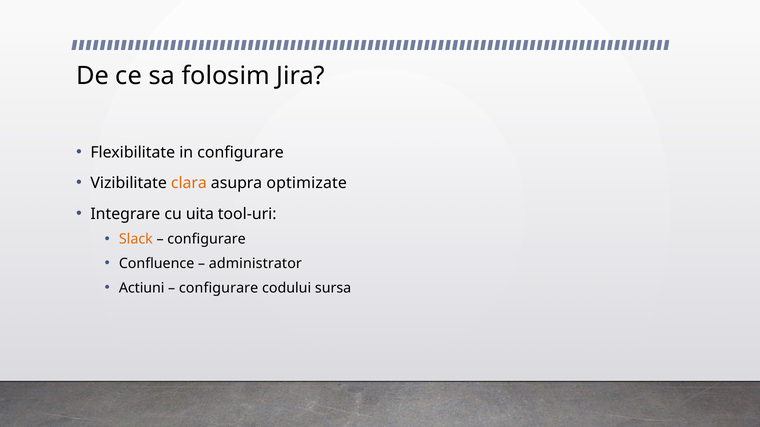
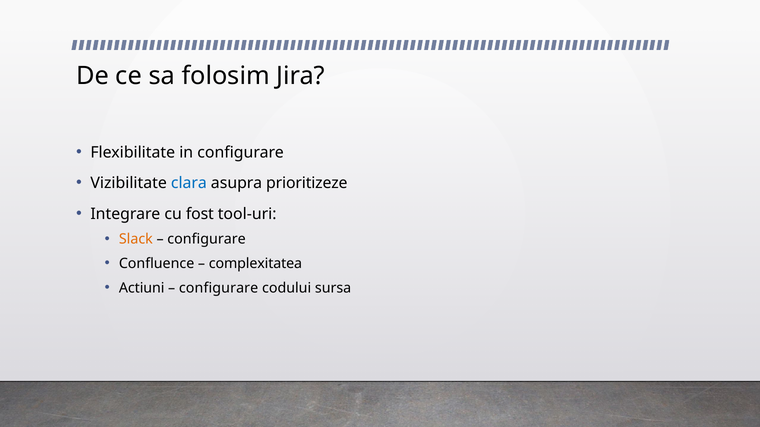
clara colour: orange -> blue (189, 183)
optimizate: optimizate -> prioritizeze (307, 183)
uita: uita -> fost (200, 214)
administrator: administrator -> complexitatea (255, 264)
